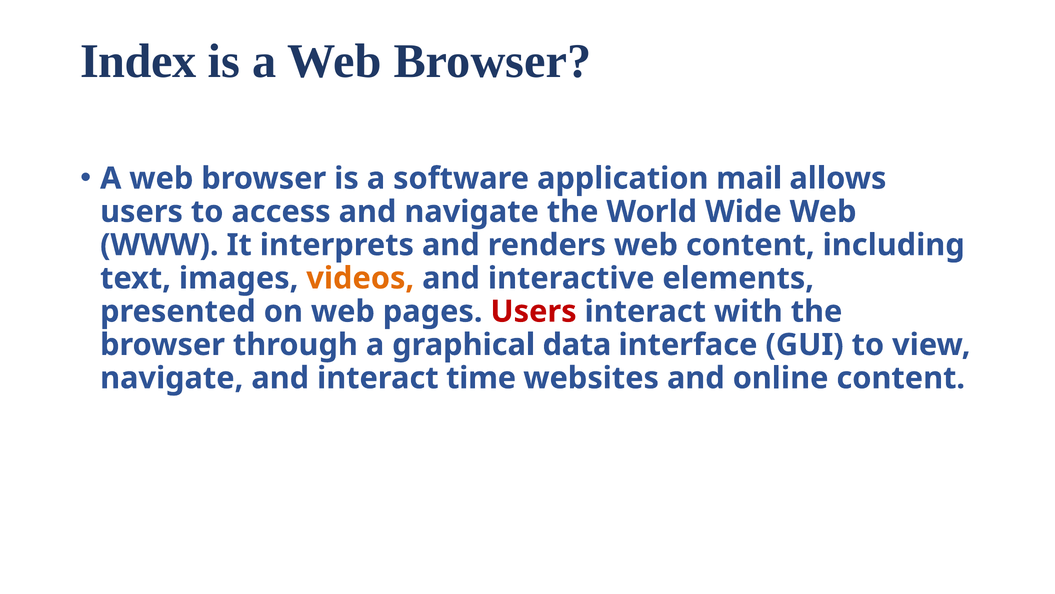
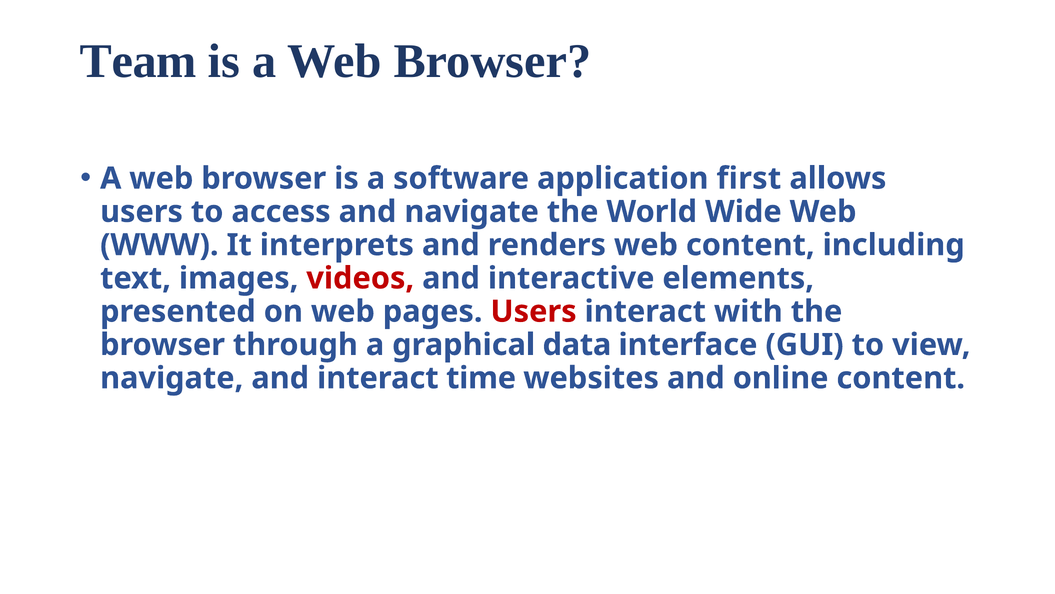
Index: Index -> Team (138, 61)
mail: mail -> first (749, 178)
videos colour: orange -> red (360, 278)
